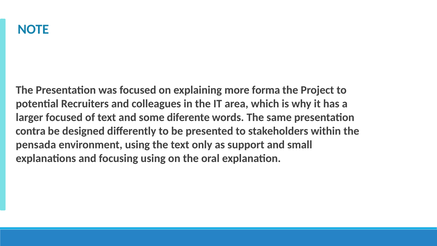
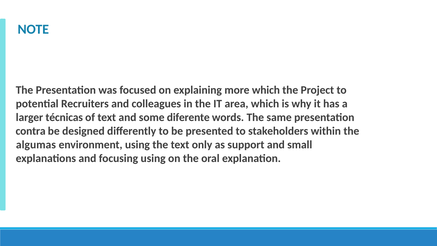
more forma: forma -> which (266, 90)
larger focused: focused -> técnicas (64, 117)
pensada: pensada -> algumas (36, 145)
